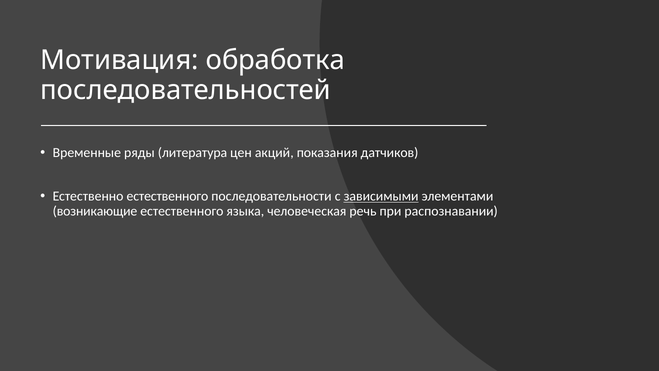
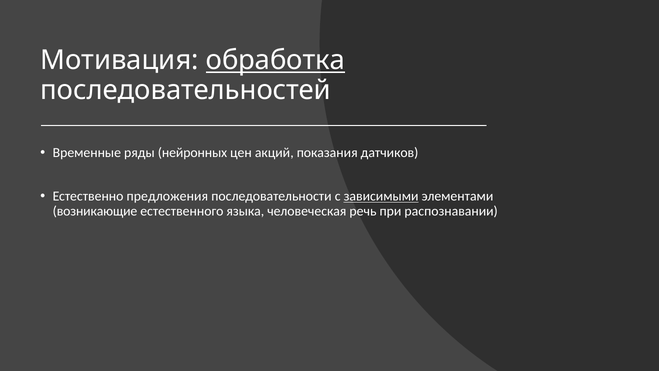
обработка underline: none -> present (275, 60)
литература: литература -> нейронных (192, 153)
Естественно естественного: естественного -> предложения (167, 196)
